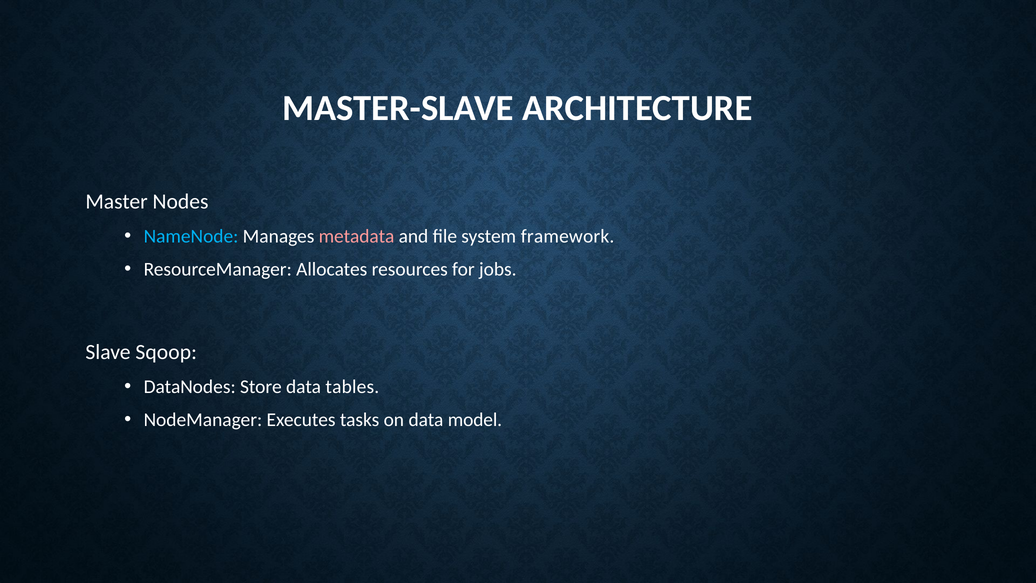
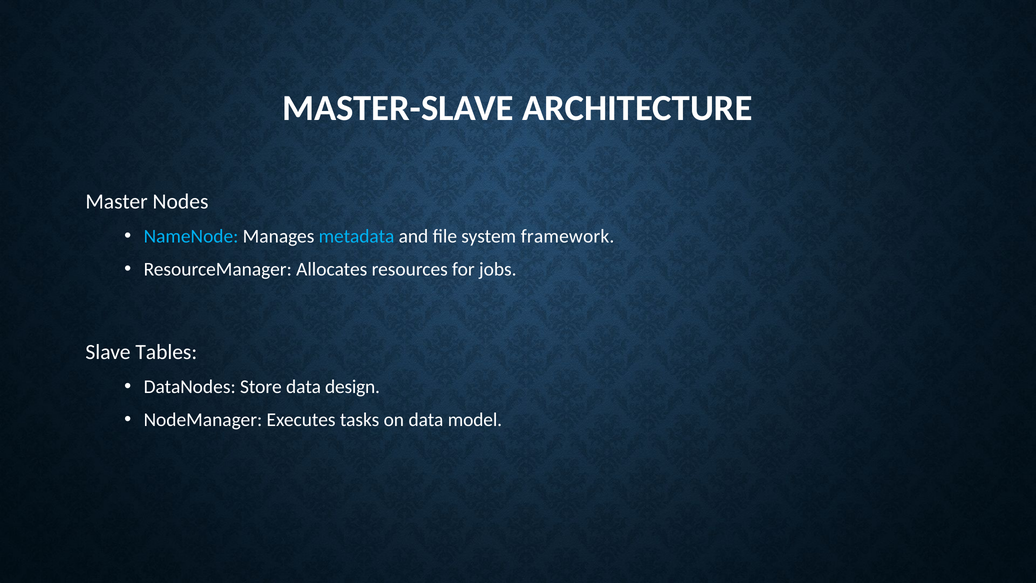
metadata colour: pink -> light blue (357, 236)
Sqoop: Sqoop -> Tables (166, 352)
tables: tables -> design (353, 387)
